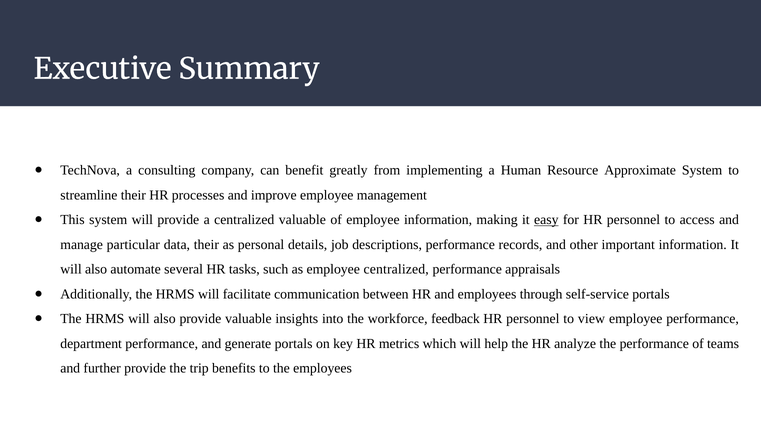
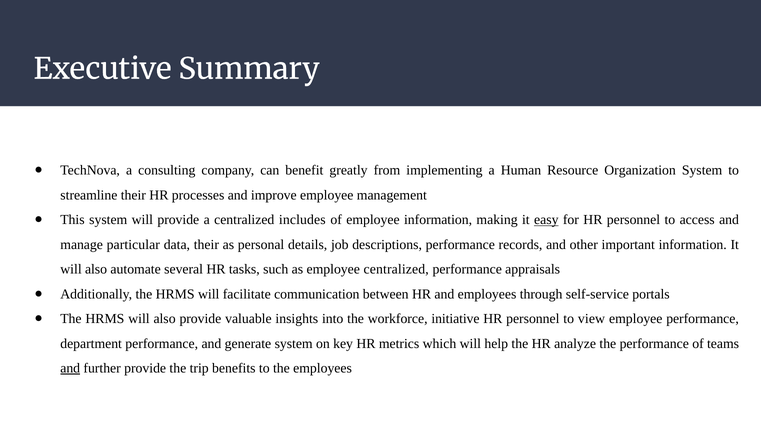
Approximate: Approximate -> Organization (640, 170)
centralized valuable: valuable -> includes (302, 220)
feedback: feedback -> initiative (455, 319)
generate portals: portals -> system (294, 344)
and underline: none -> present (70, 368)
